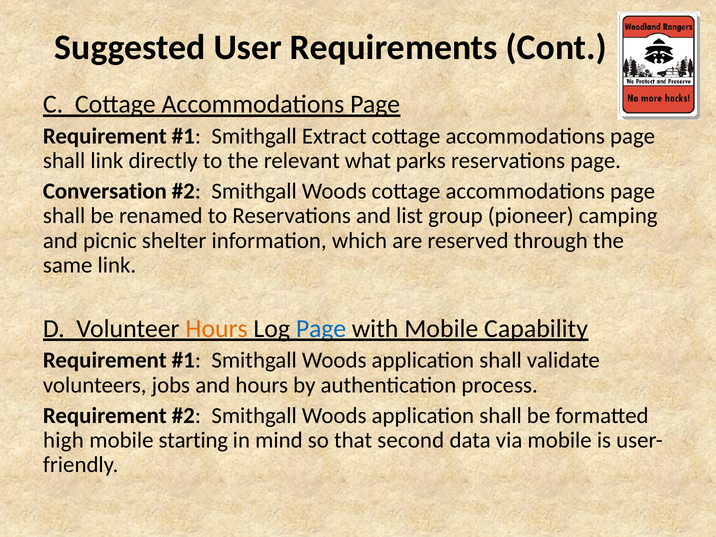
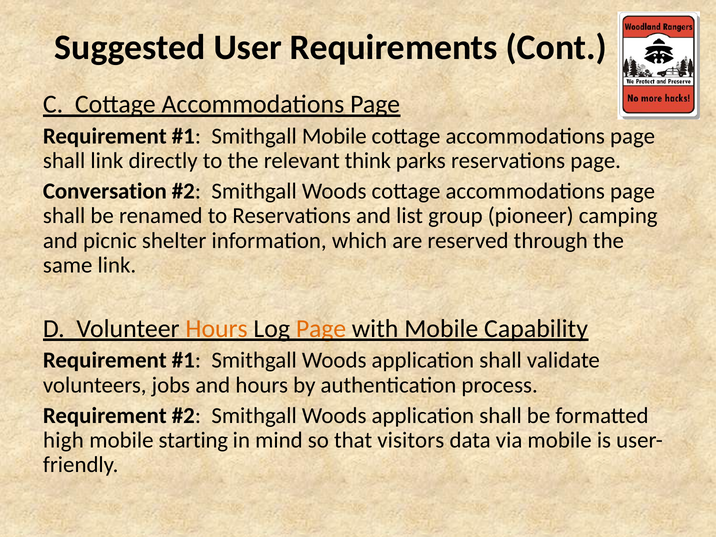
Smithgall Extract: Extract -> Mobile (334, 136)
what: what -> think (368, 161)
Page colour: blue -> orange (321, 329)
second: second -> visitors (411, 440)
